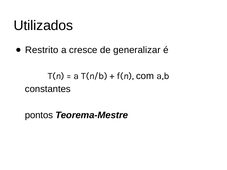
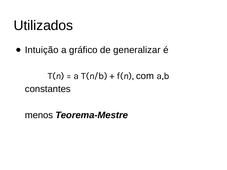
Restrito: Restrito -> Intuição (42, 50)
cresce: cresce -> gráfico (83, 50)
pontos: pontos -> menos (39, 115)
